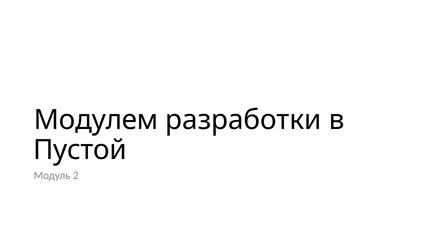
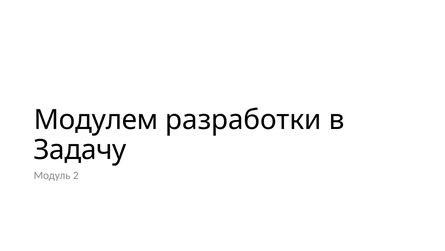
Пустой: Пустой -> Задачу (80, 150)
